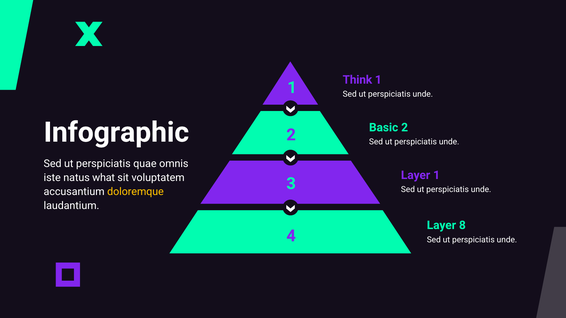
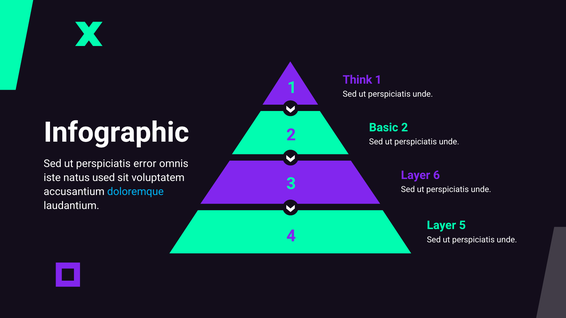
quae: quae -> error (145, 164)
Layer 1: 1 -> 6 (437, 175)
what: what -> used (104, 178)
doloremque colour: yellow -> light blue (135, 192)
8: 8 -> 5 (462, 225)
